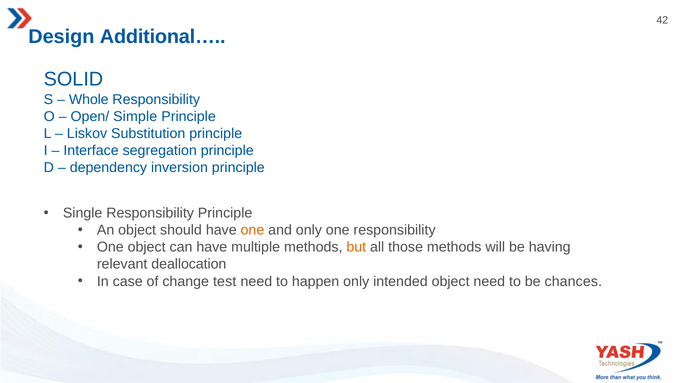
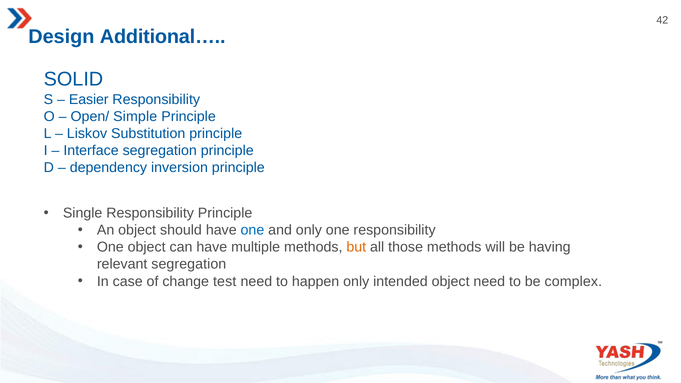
Whole: Whole -> Easier (89, 99)
one colour: orange -> blue (252, 230)
relevant deallocation: deallocation -> segregation (189, 264)
chances: chances -> complex (573, 281)
